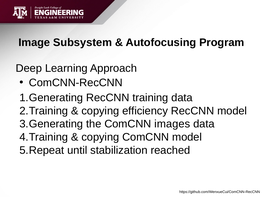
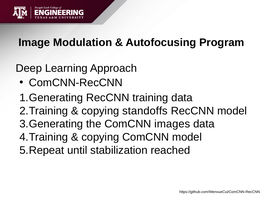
Subsystem: Subsystem -> Modulation (83, 42)
efficiency: efficiency -> standoffs (145, 111)
